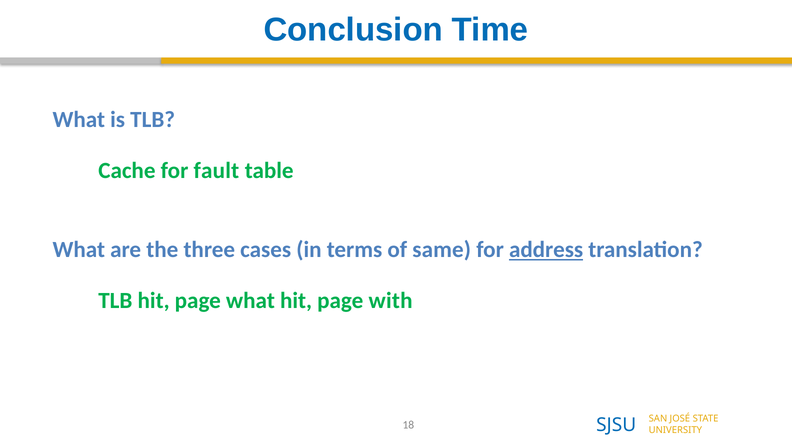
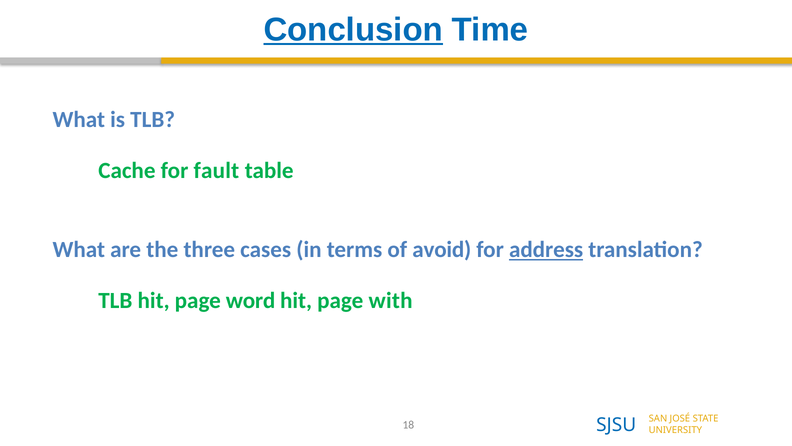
Conclusion underline: none -> present (353, 30)
same: same -> avoid (442, 249)
page what: what -> word (251, 300)
